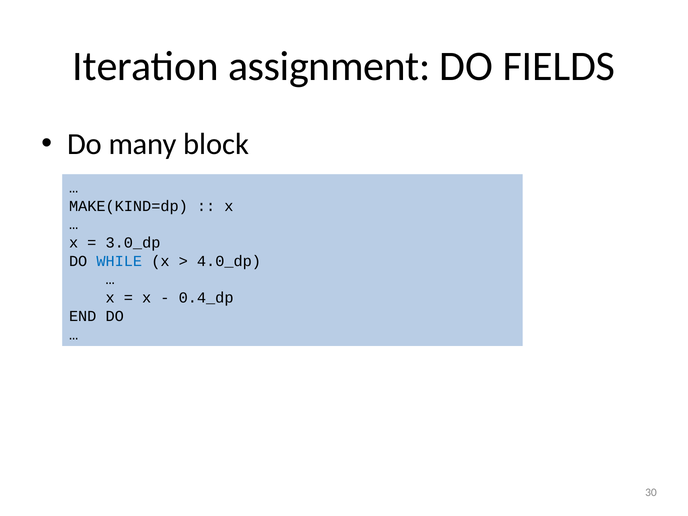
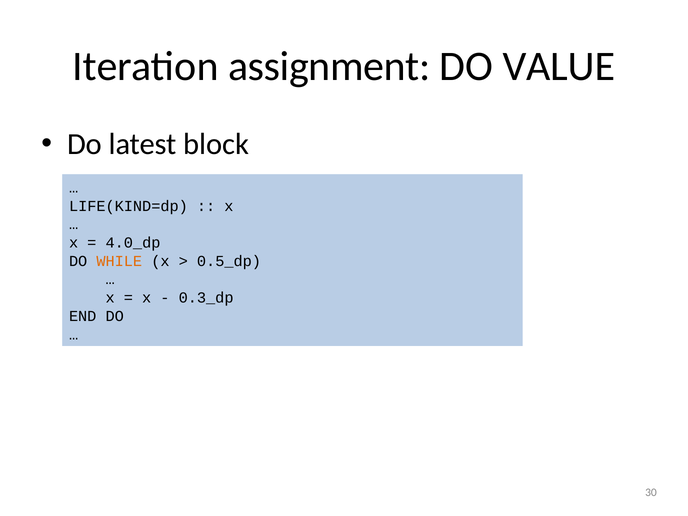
FIELDS: FIELDS -> VALUE (559, 67)
many: many -> latest (143, 144)
MAKE(KIND=dp: MAKE(KIND=dp -> LIFE(KIND=dp (128, 206)
3.0_dp: 3.0_dp -> 4.0_dp (133, 243)
WHILE colour: blue -> orange (119, 261)
4.0_dp: 4.0_dp -> 0.5_dp (229, 261)
0.4_dp: 0.4_dp -> 0.3_dp (206, 298)
